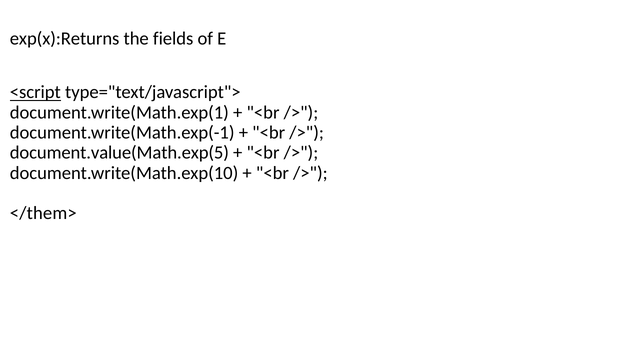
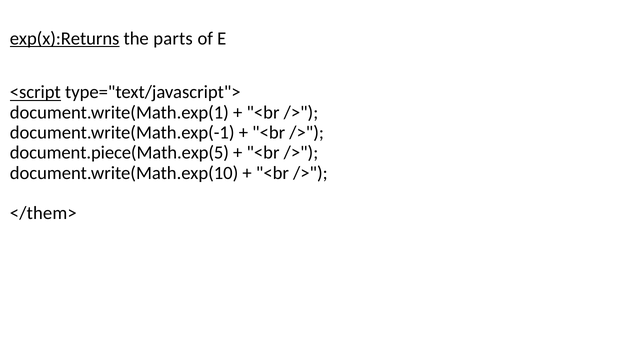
exp(x):Returns underline: none -> present (65, 39)
fields: fields -> parts (173, 39)
document.value(Math.exp(5: document.value(Math.exp(5 -> document.piece(Math.exp(5 (119, 153)
